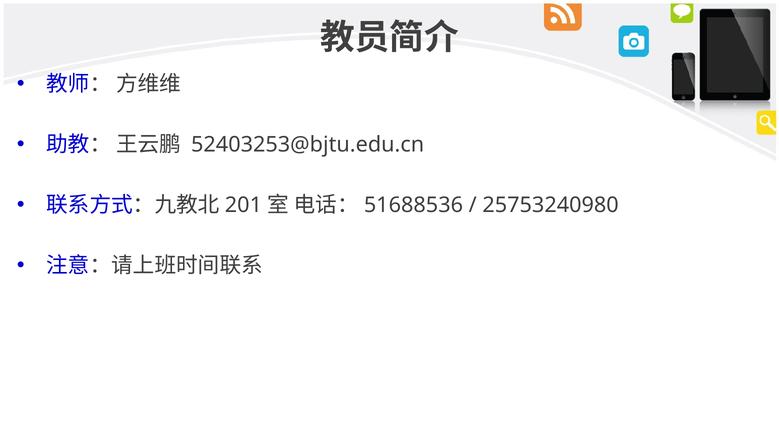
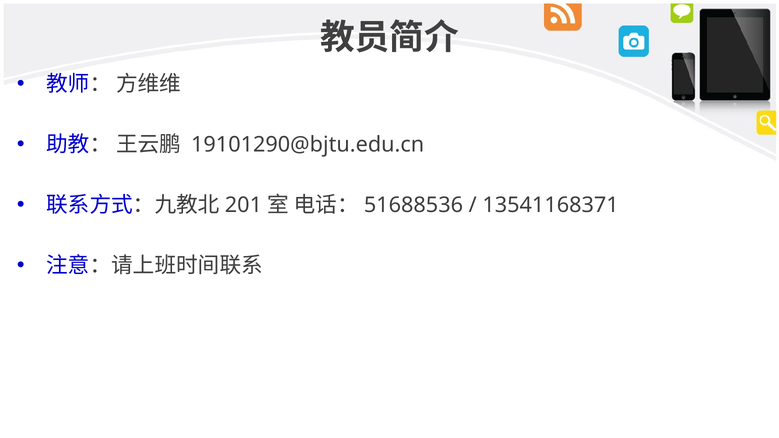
52403253@bjtu.edu.cn: 52403253@bjtu.edu.cn -> 19101290@bjtu.edu.cn (308, 145)
25753240980: 25753240980 -> 13541168371 (551, 205)
